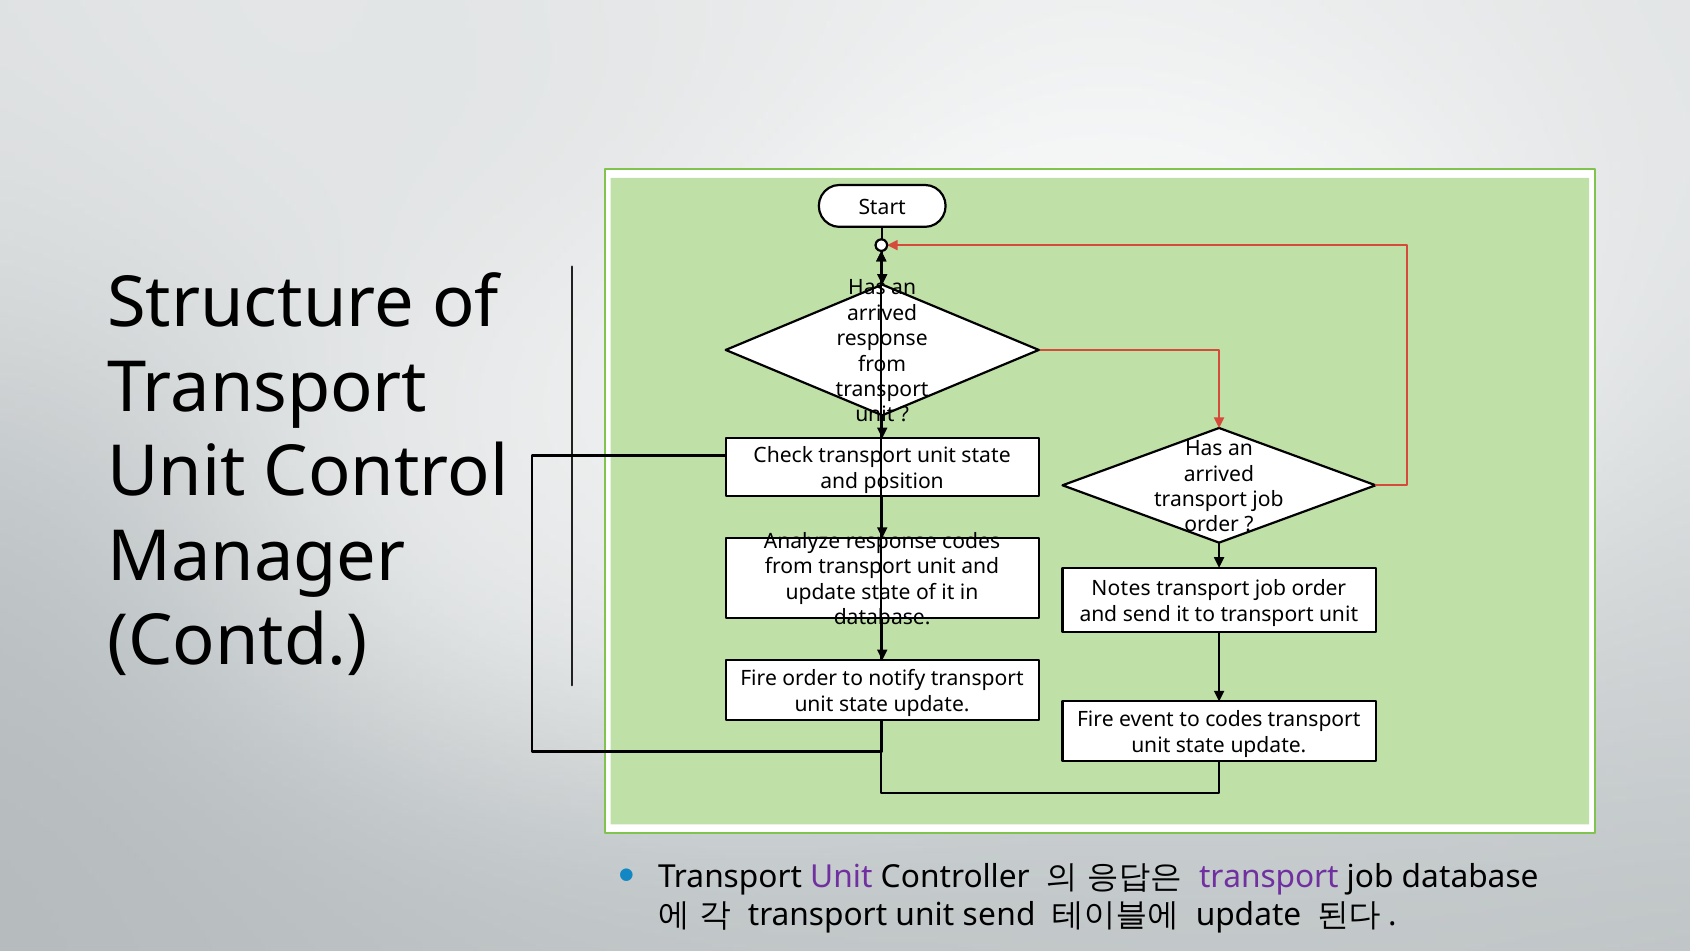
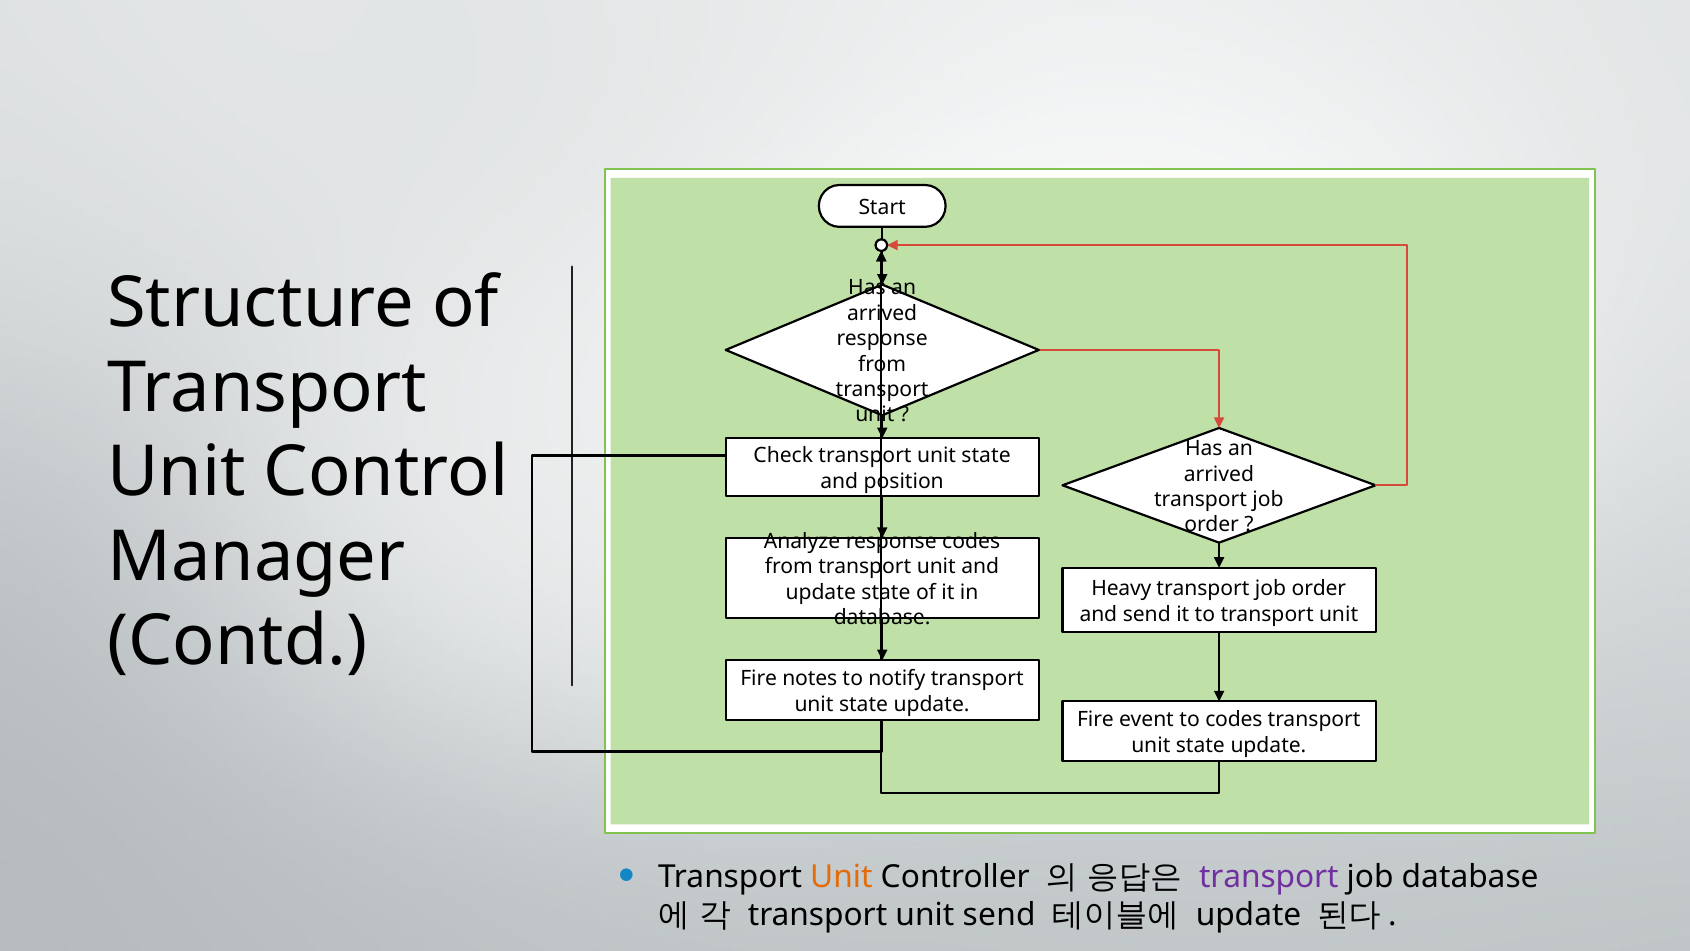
Notes: Notes -> Heavy (1121, 589)
Fire order: order -> notes (810, 678)
Unit colour: purple -> orange (841, 877)
